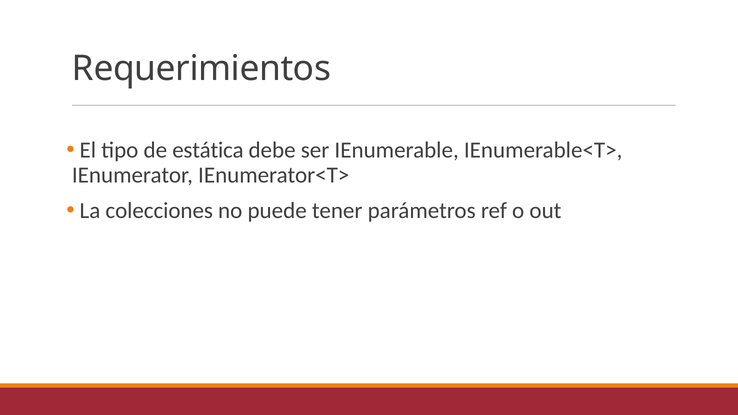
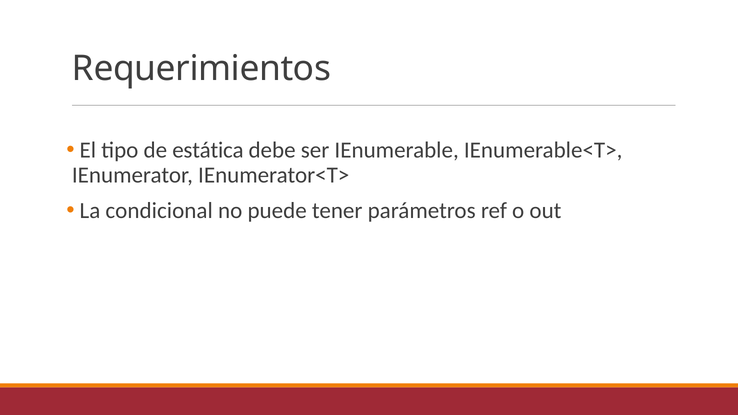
colecciones: colecciones -> condicional (159, 211)
